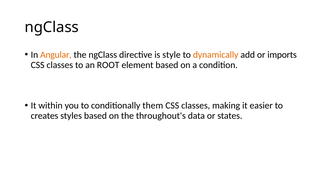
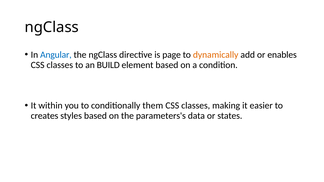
Angular colour: orange -> blue (56, 55)
style: style -> page (172, 55)
imports: imports -> enables (282, 55)
ROOT: ROOT -> BUILD (108, 65)
throughout's: throughout's -> parameters's (161, 116)
